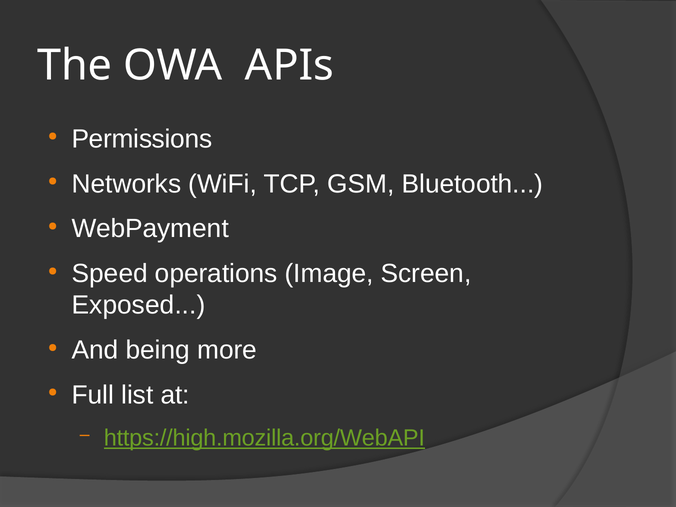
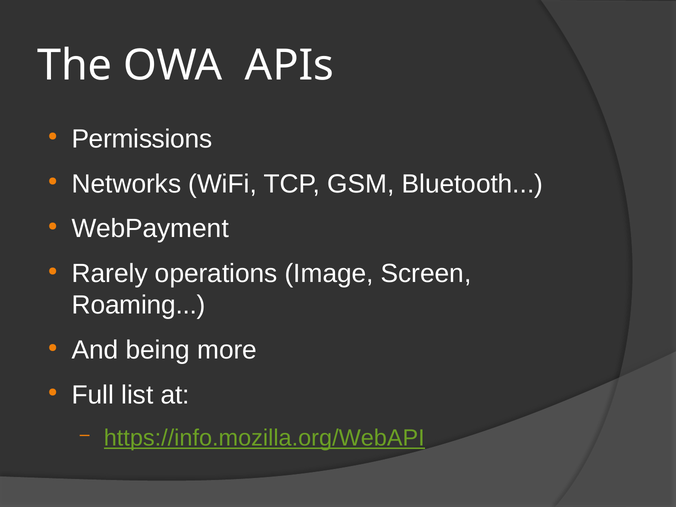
Speed: Speed -> Rarely (110, 274)
Exposed: Exposed -> Roaming (139, 305)
https://high.mozilla.org/WebAPI: https://high.mozilla.org/WebAPI -> https://info.mozilla.org/WebAPI (264, 438)
